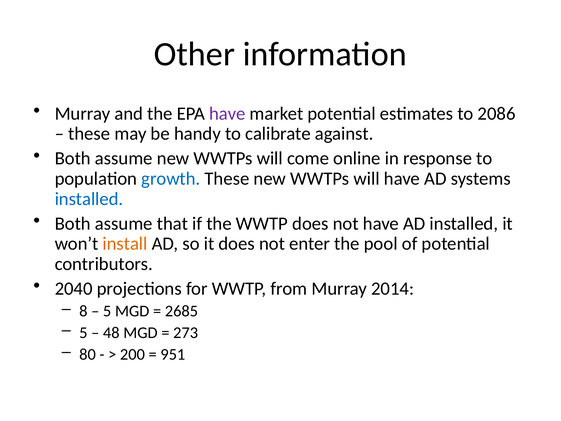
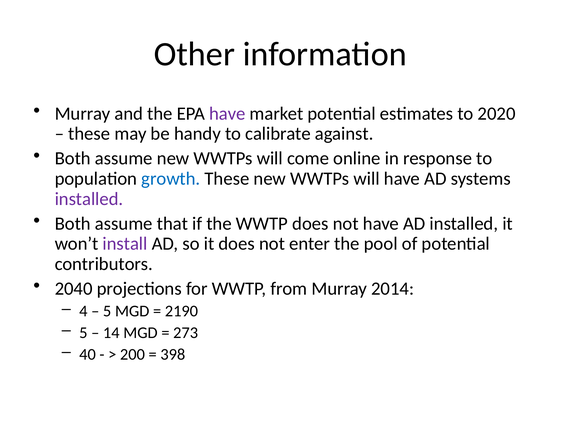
2086: 2086 -> 2020 (497, 114)
installed colour: blue -> purple (89, 199)
install colour: orange -> purple (125, 244)
8: 8 -> 4 (83, 311)
2685: 2685 -> 2190 (181, 311)
48: 48 -> 14 (111, 333)
80: 80 -> 40 (88, 354)
951: 951 -> 398 (173, 354)
